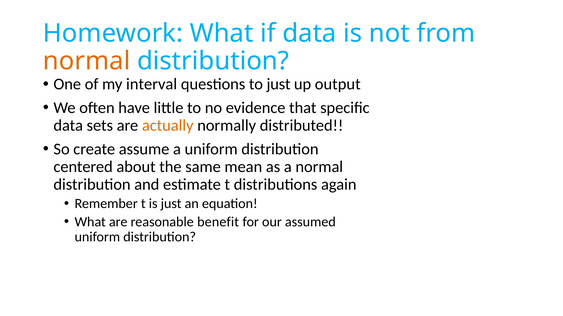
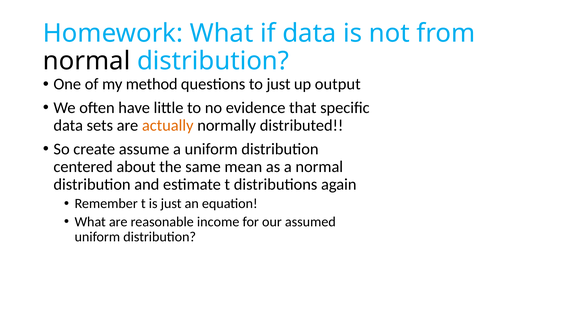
normal colour: orange -> black (87, 61)
interval: interval -> method (152, 84)
benefit: benefit -> income (218, 222)
